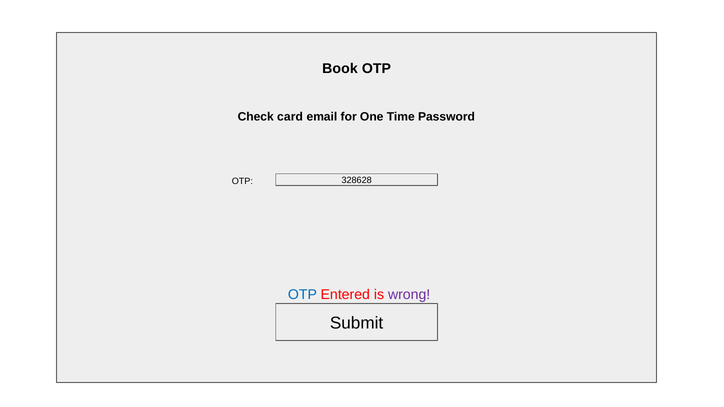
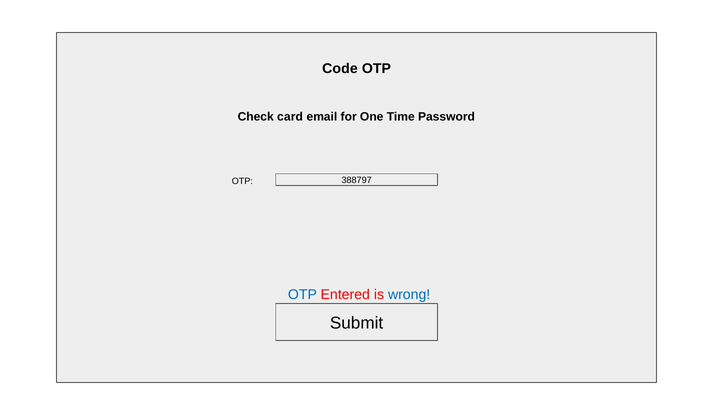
Book: Book -> Code (340, 69)
328628: 328628 -> 388797 (357, 180)
wrong colour: purple -> blue (409, 295)
